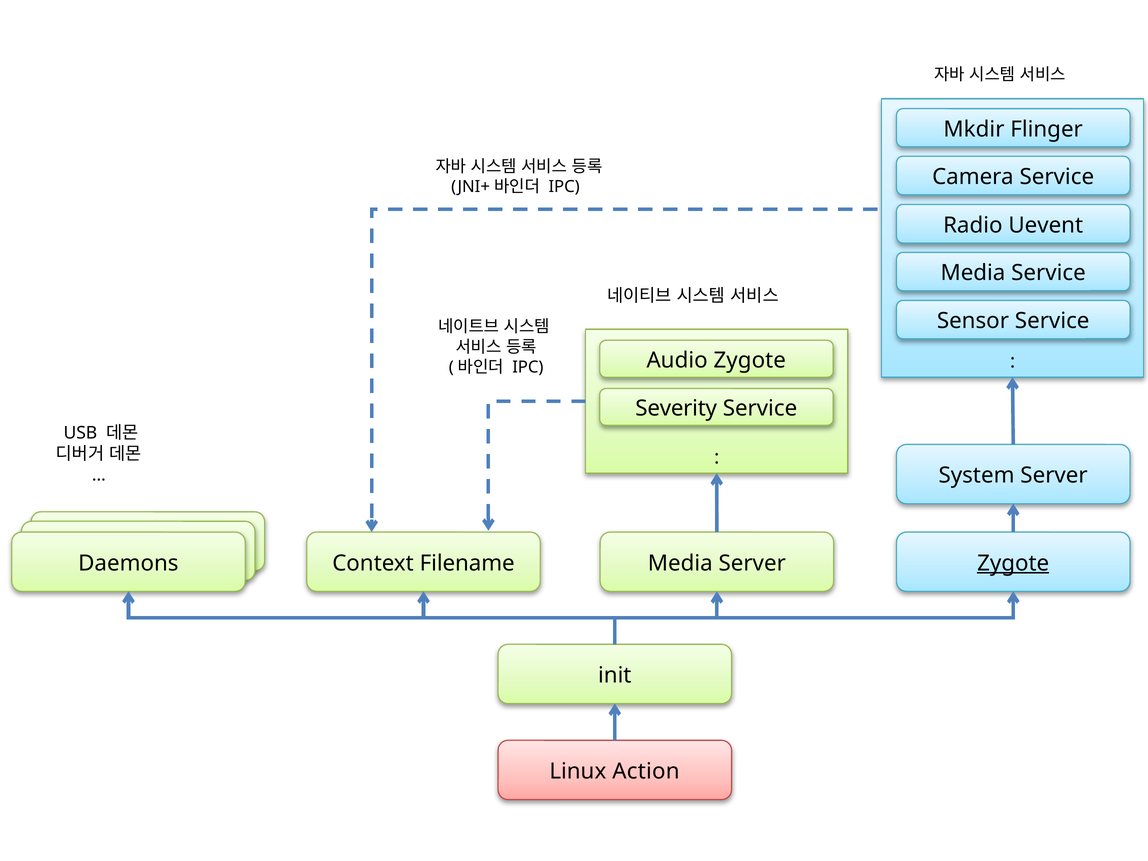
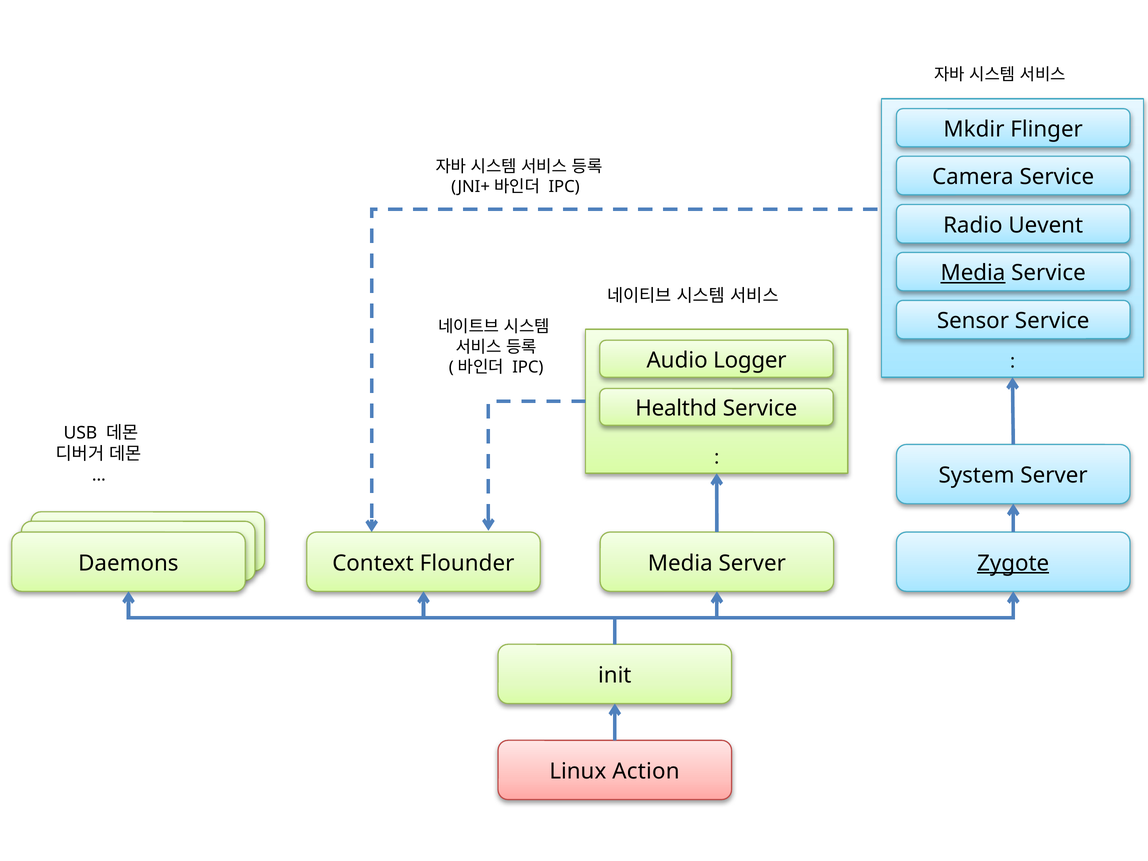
Media underline: none -> present (973, 273)
Audio Zygote: Zygote -> Logger (750, 360)
Severity: Severity -> Healthd (676, 408)
Filename: Filename -> Flounder (467, 563)
